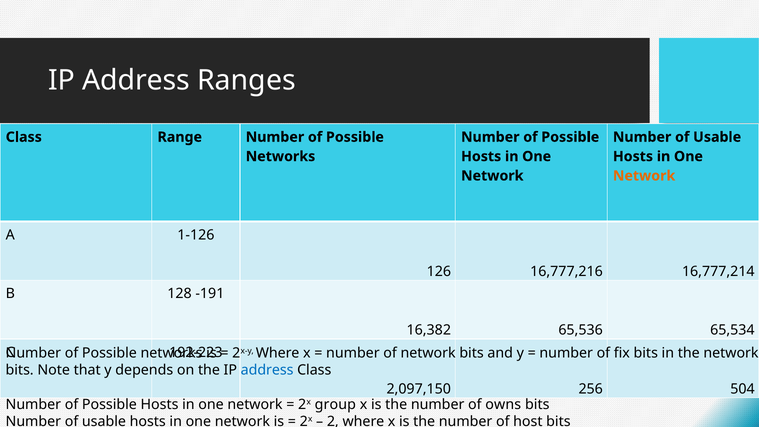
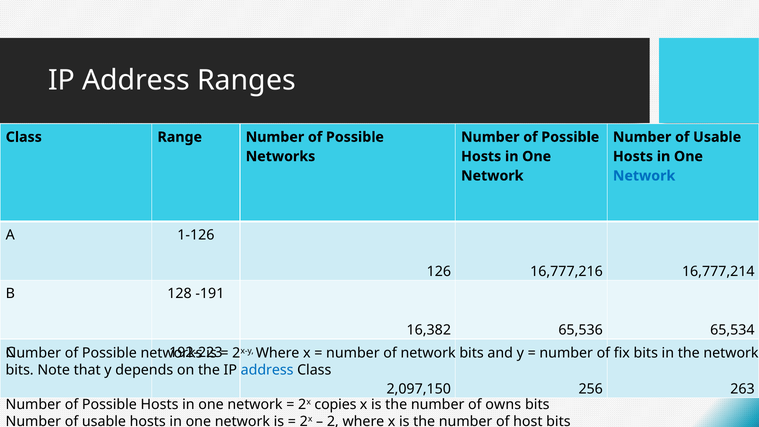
Network colour: orange -> blue (644, 176)
504: 504 -> 263 (743, 389)
group: group -> copies (335, 404)
